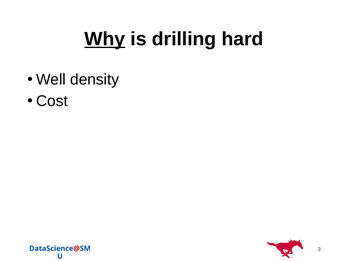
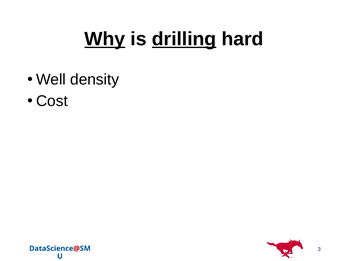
drilling underline: none -> present (184, 39)
